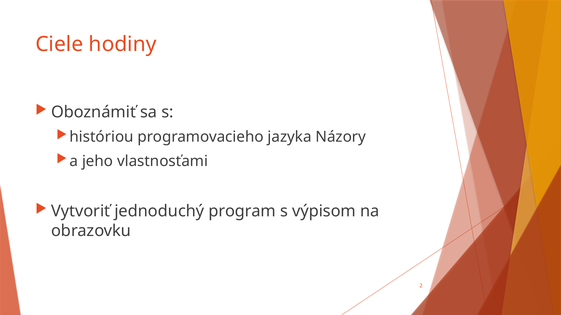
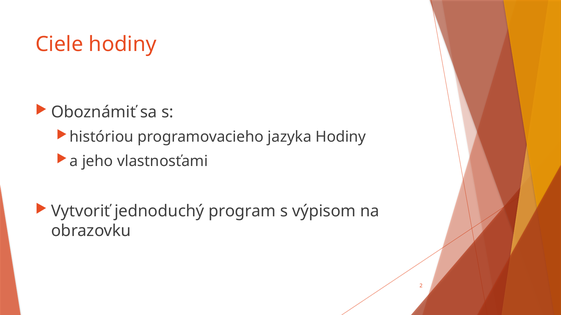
jazyka Názory: Názory -> Hodiny (341, 137)
